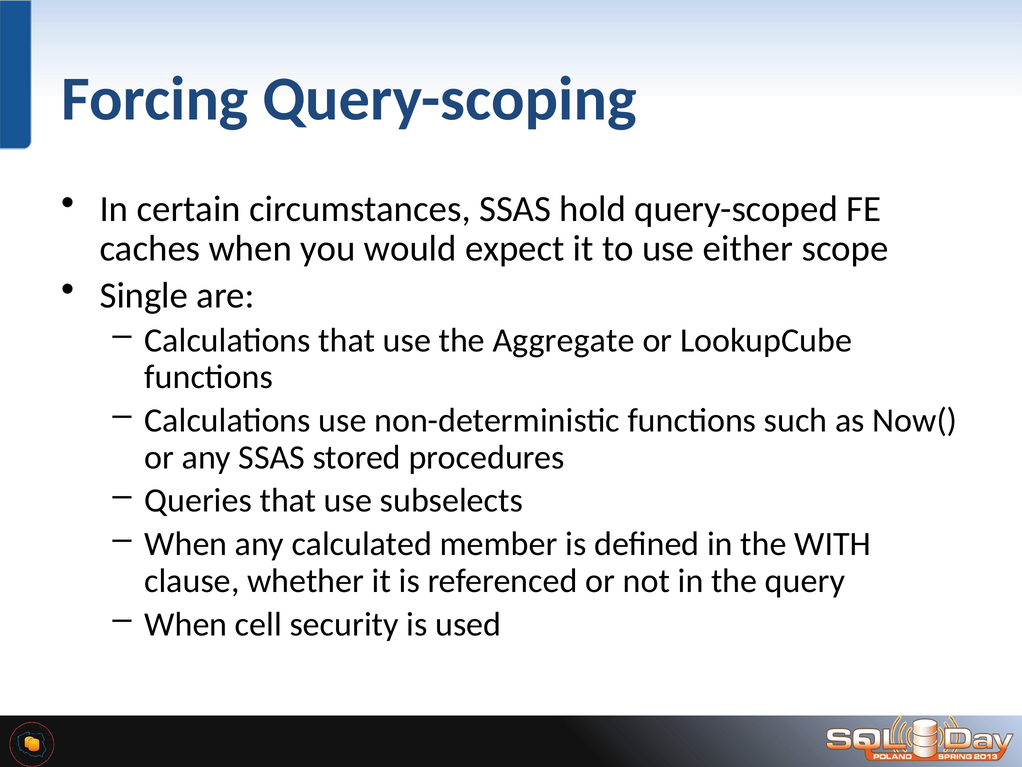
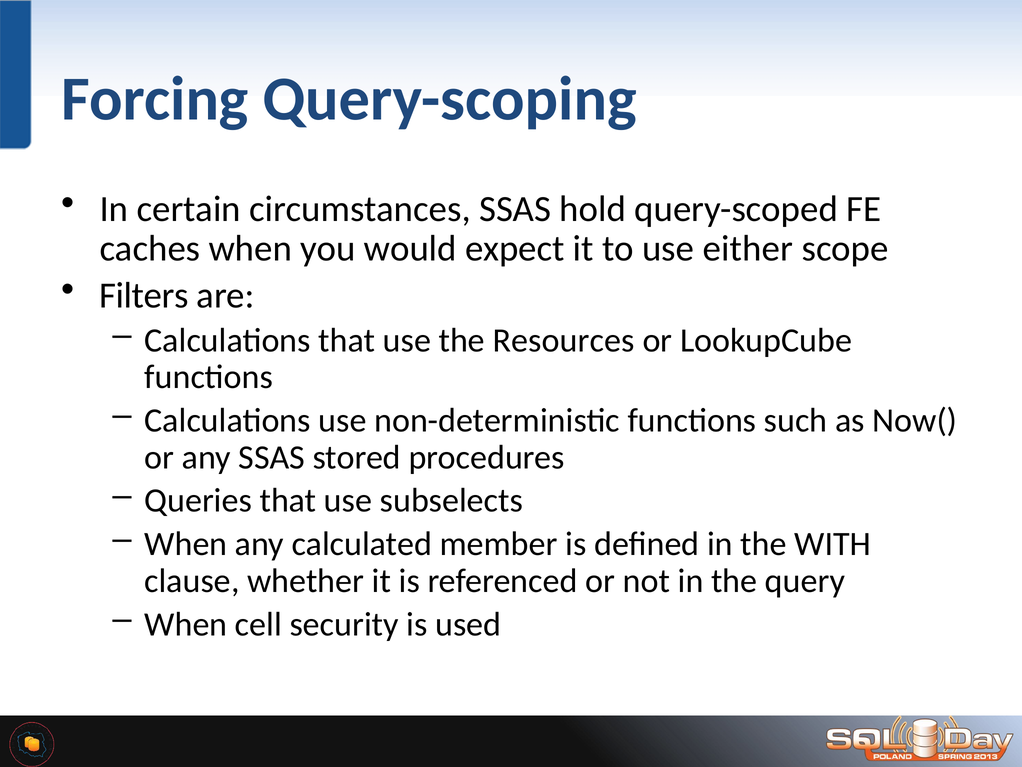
Single: Single -> Filters (144, 296)
Aggregate: Aggregate -> Resources (564, 340)
